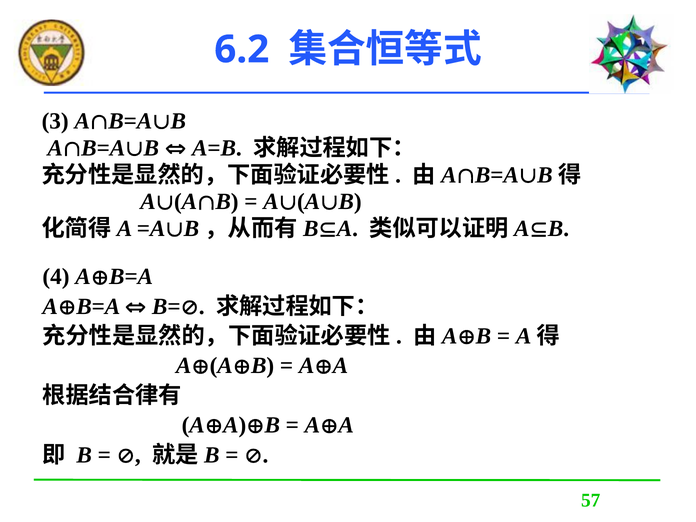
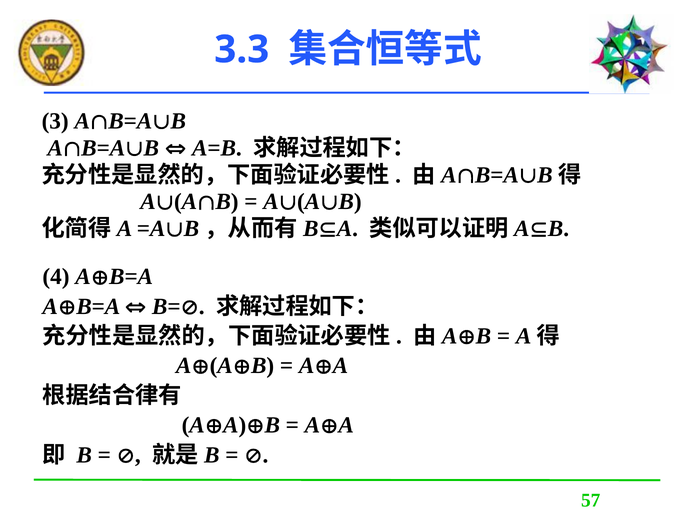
6.2: 6.2 -> 3.3 (242, 50)
